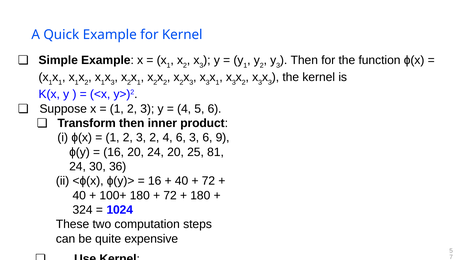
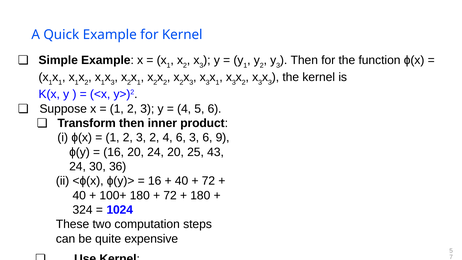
81: 81 -> 43 (216, 152)
